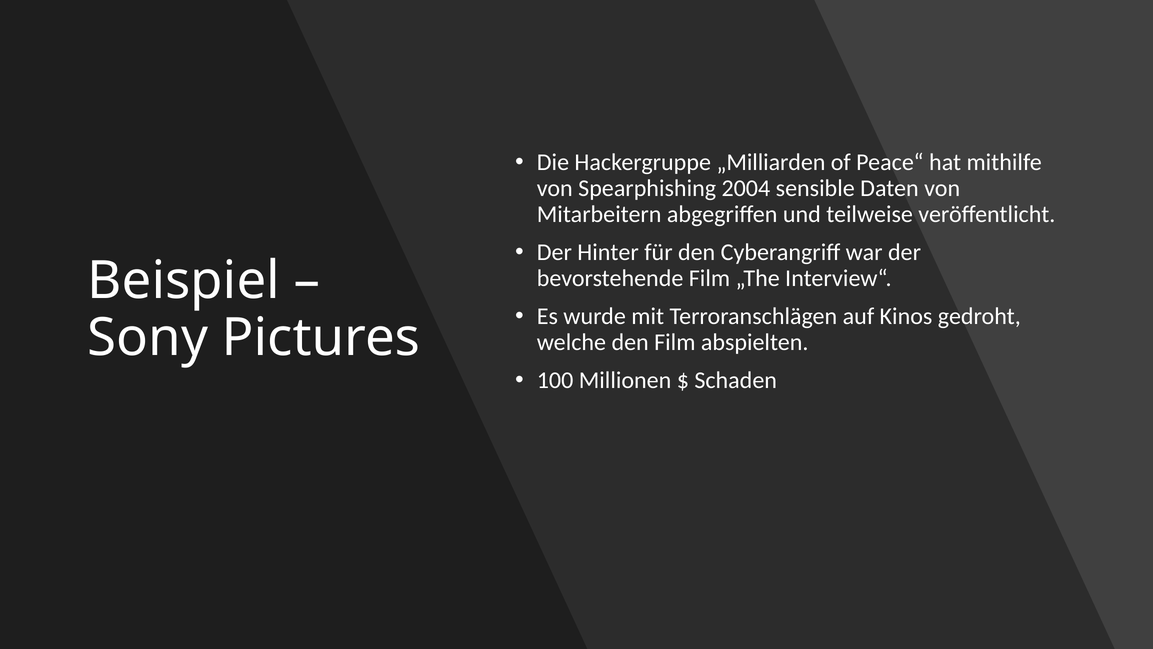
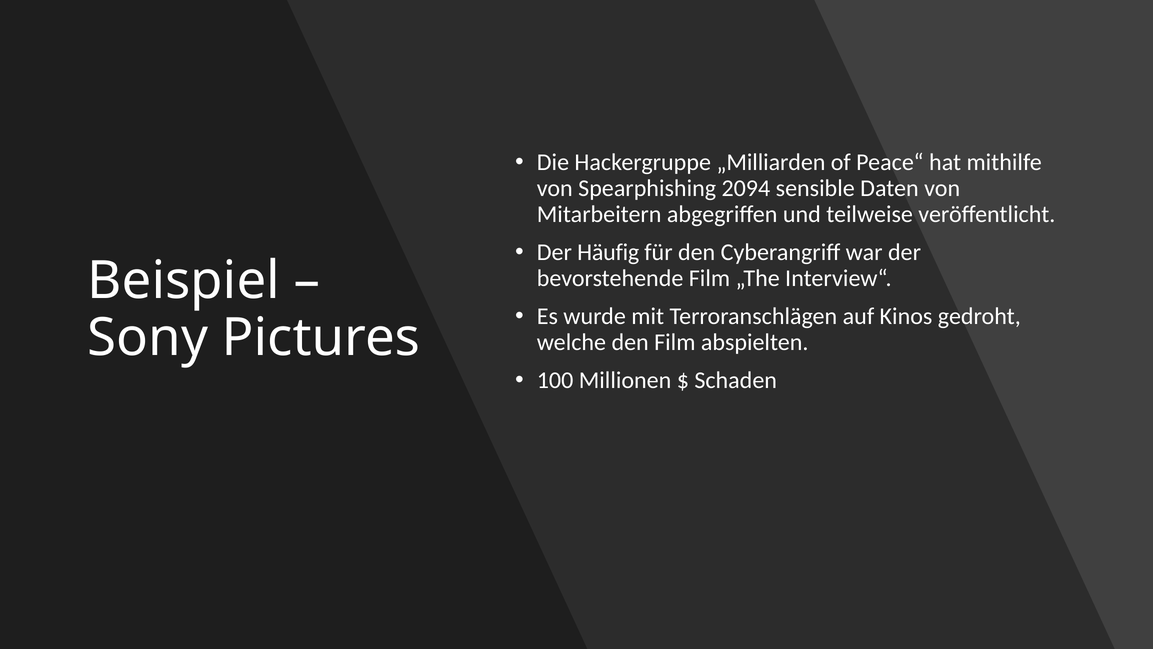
2004: 2004 -> 2094 (746, 188)
Hinter: Hinter -> Häufig (608, 252)
